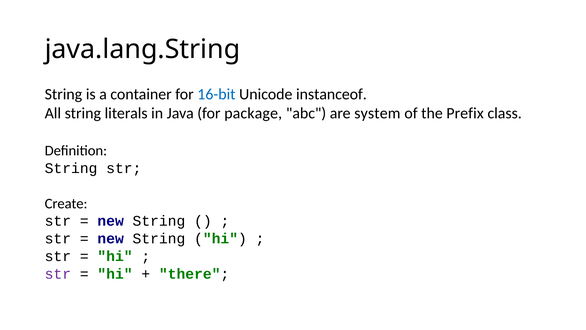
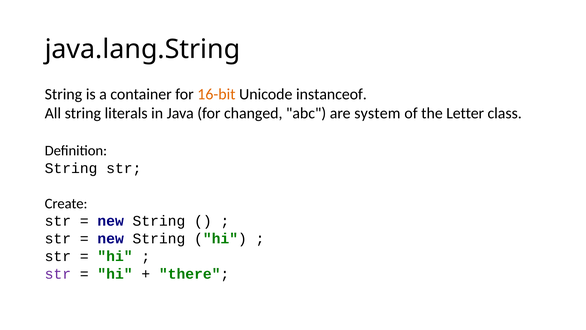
16-bit colour: blue -> orange (216, 94)
package: package -> changed (253, 113)
Prefix: Prefix -> Letter (465, 113)
